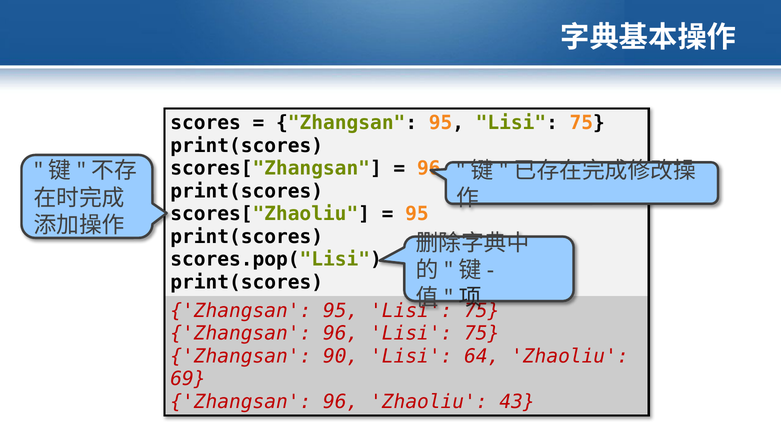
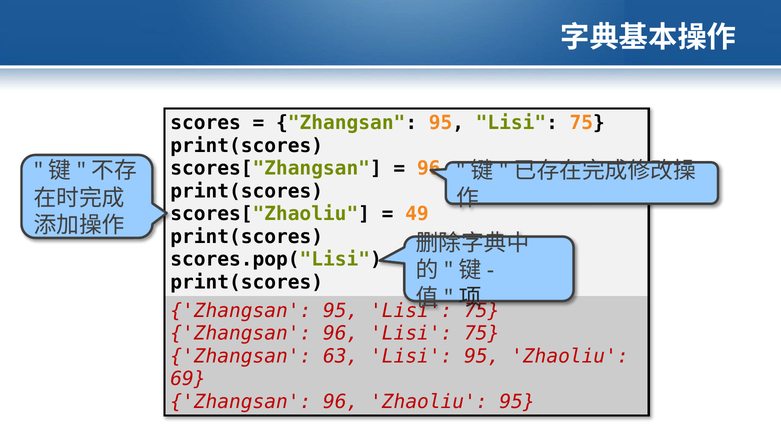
95: 95 -> 49 (417, 214)
90: 90 -> 63 (341, 356)
Lisi 64: 64 -> 95 (482, 356)
Zhaoliu 43: 43 -> 95 (517, 402)
